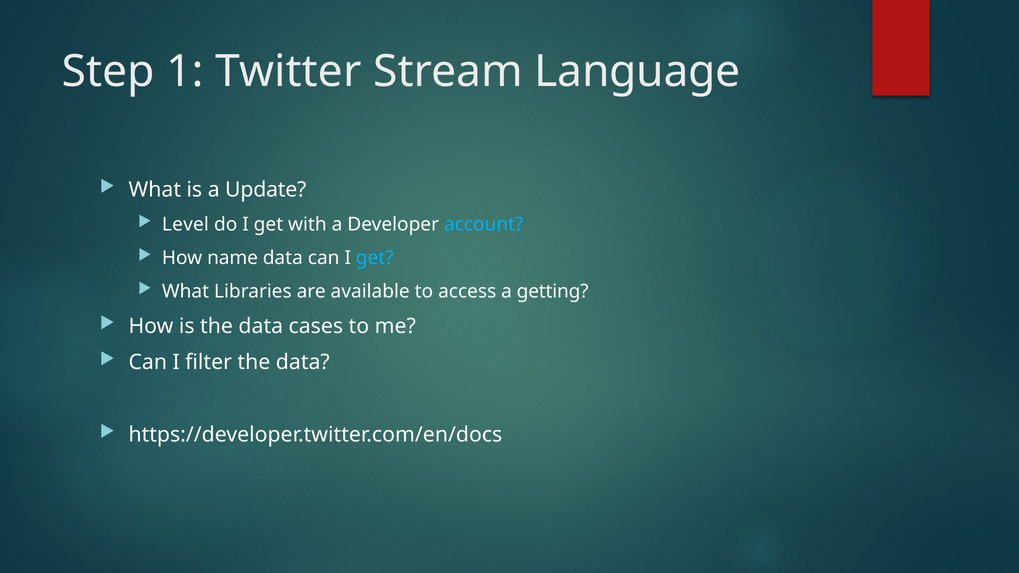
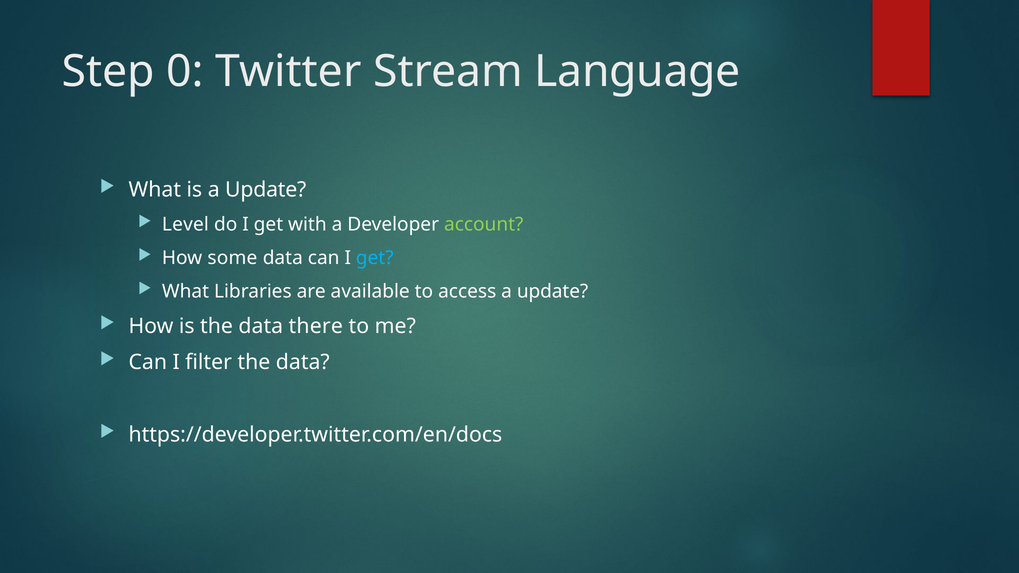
1: 1 -> 0 (185, 72)
account colour: light blue -> light green (484, 224)
name: name -> some (232, 258)
access a getting: getting -> update (553, 291)
cases: cases -> there (316, 326)
